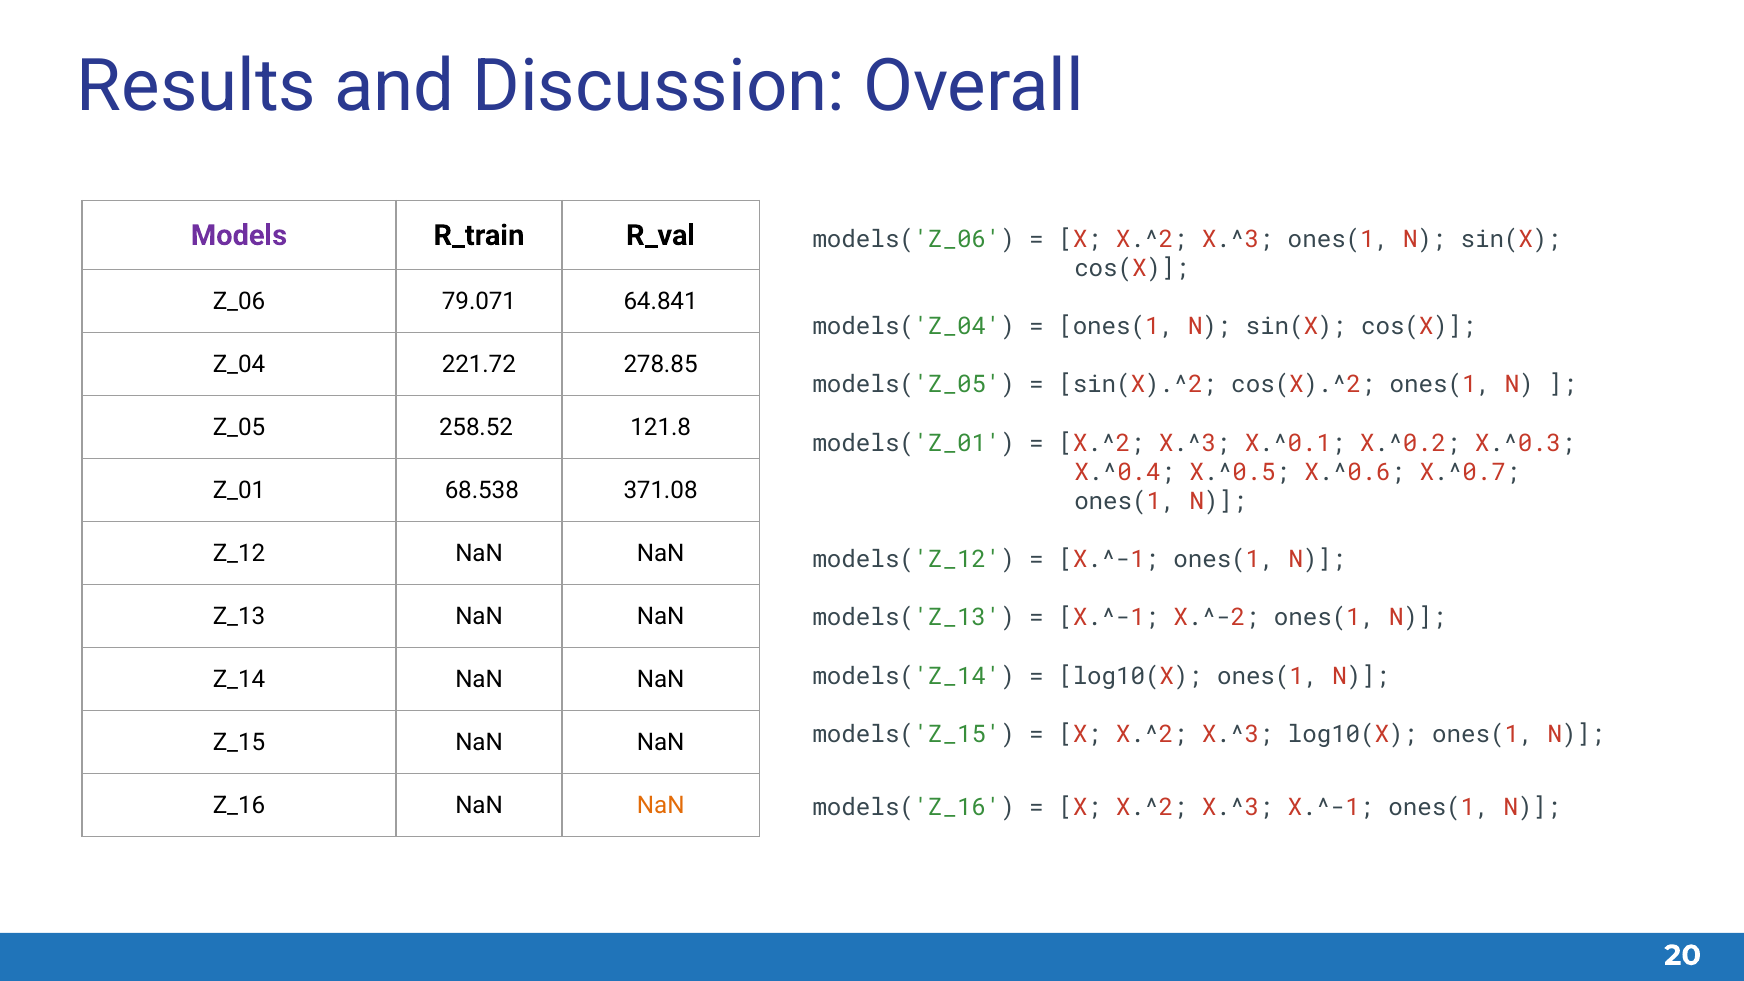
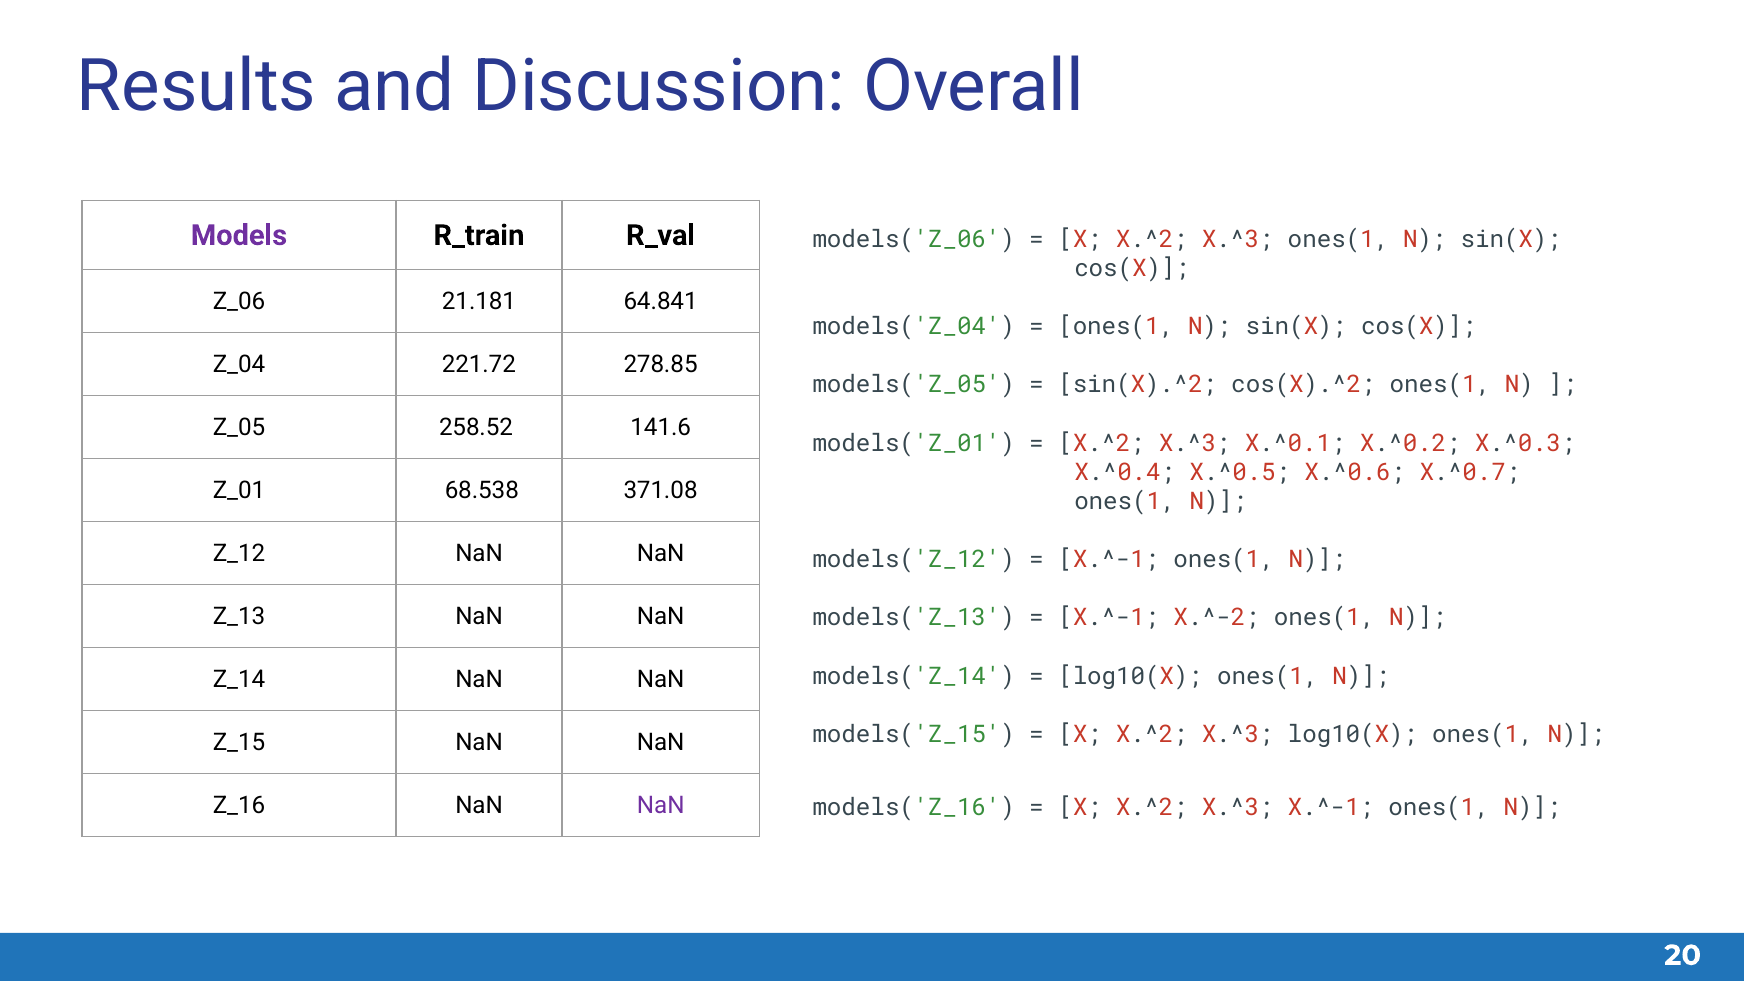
79.071: 79.071 -> 21.181 (479, 301)
121.8: 121.8 -> 141.6 (661, 427)
NaN colour: orange -> purple (661, 805)
